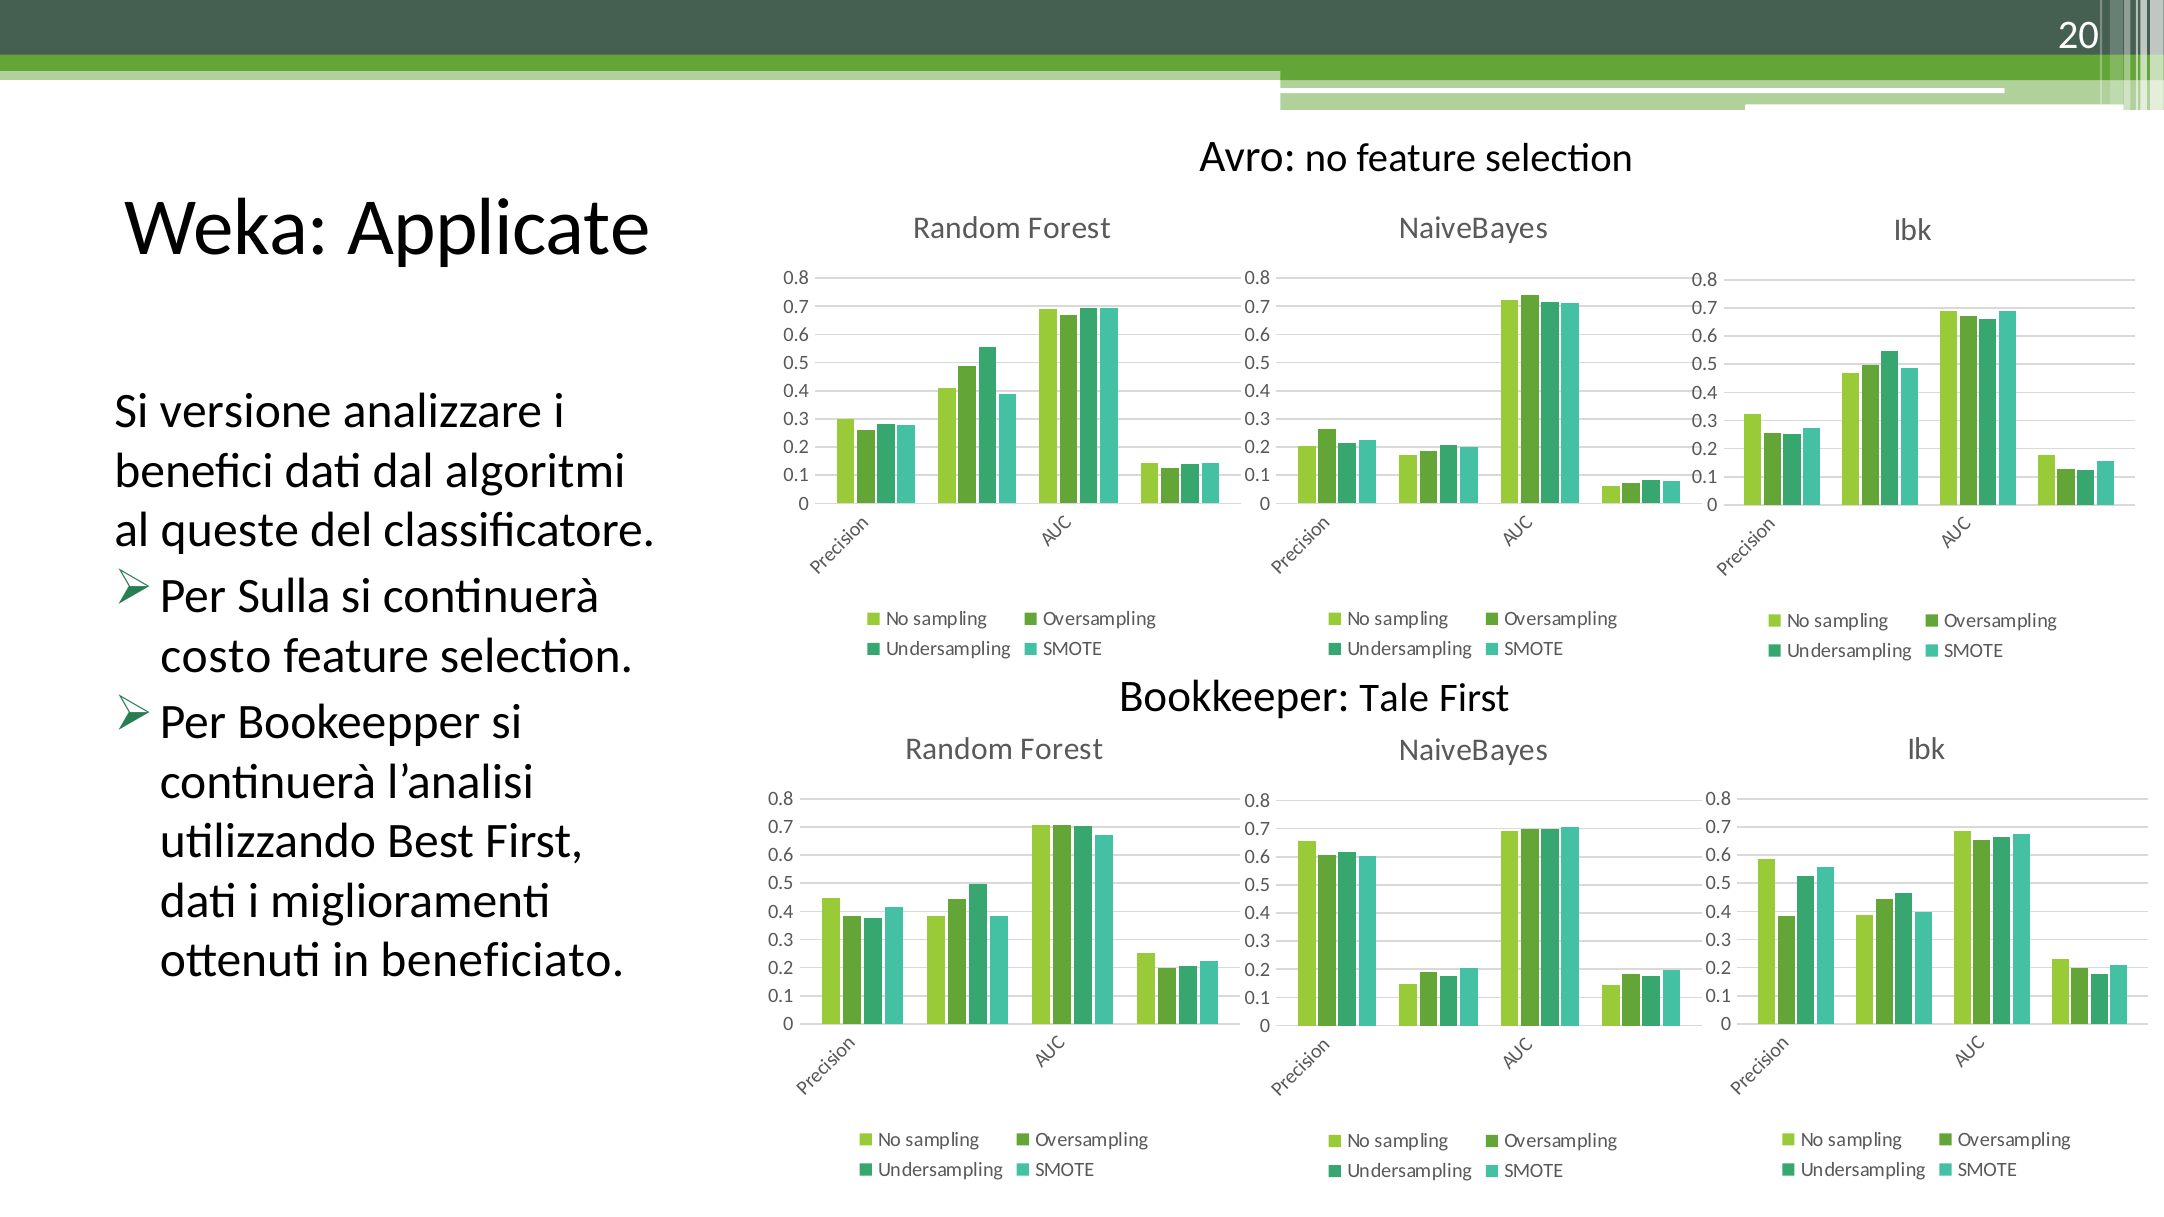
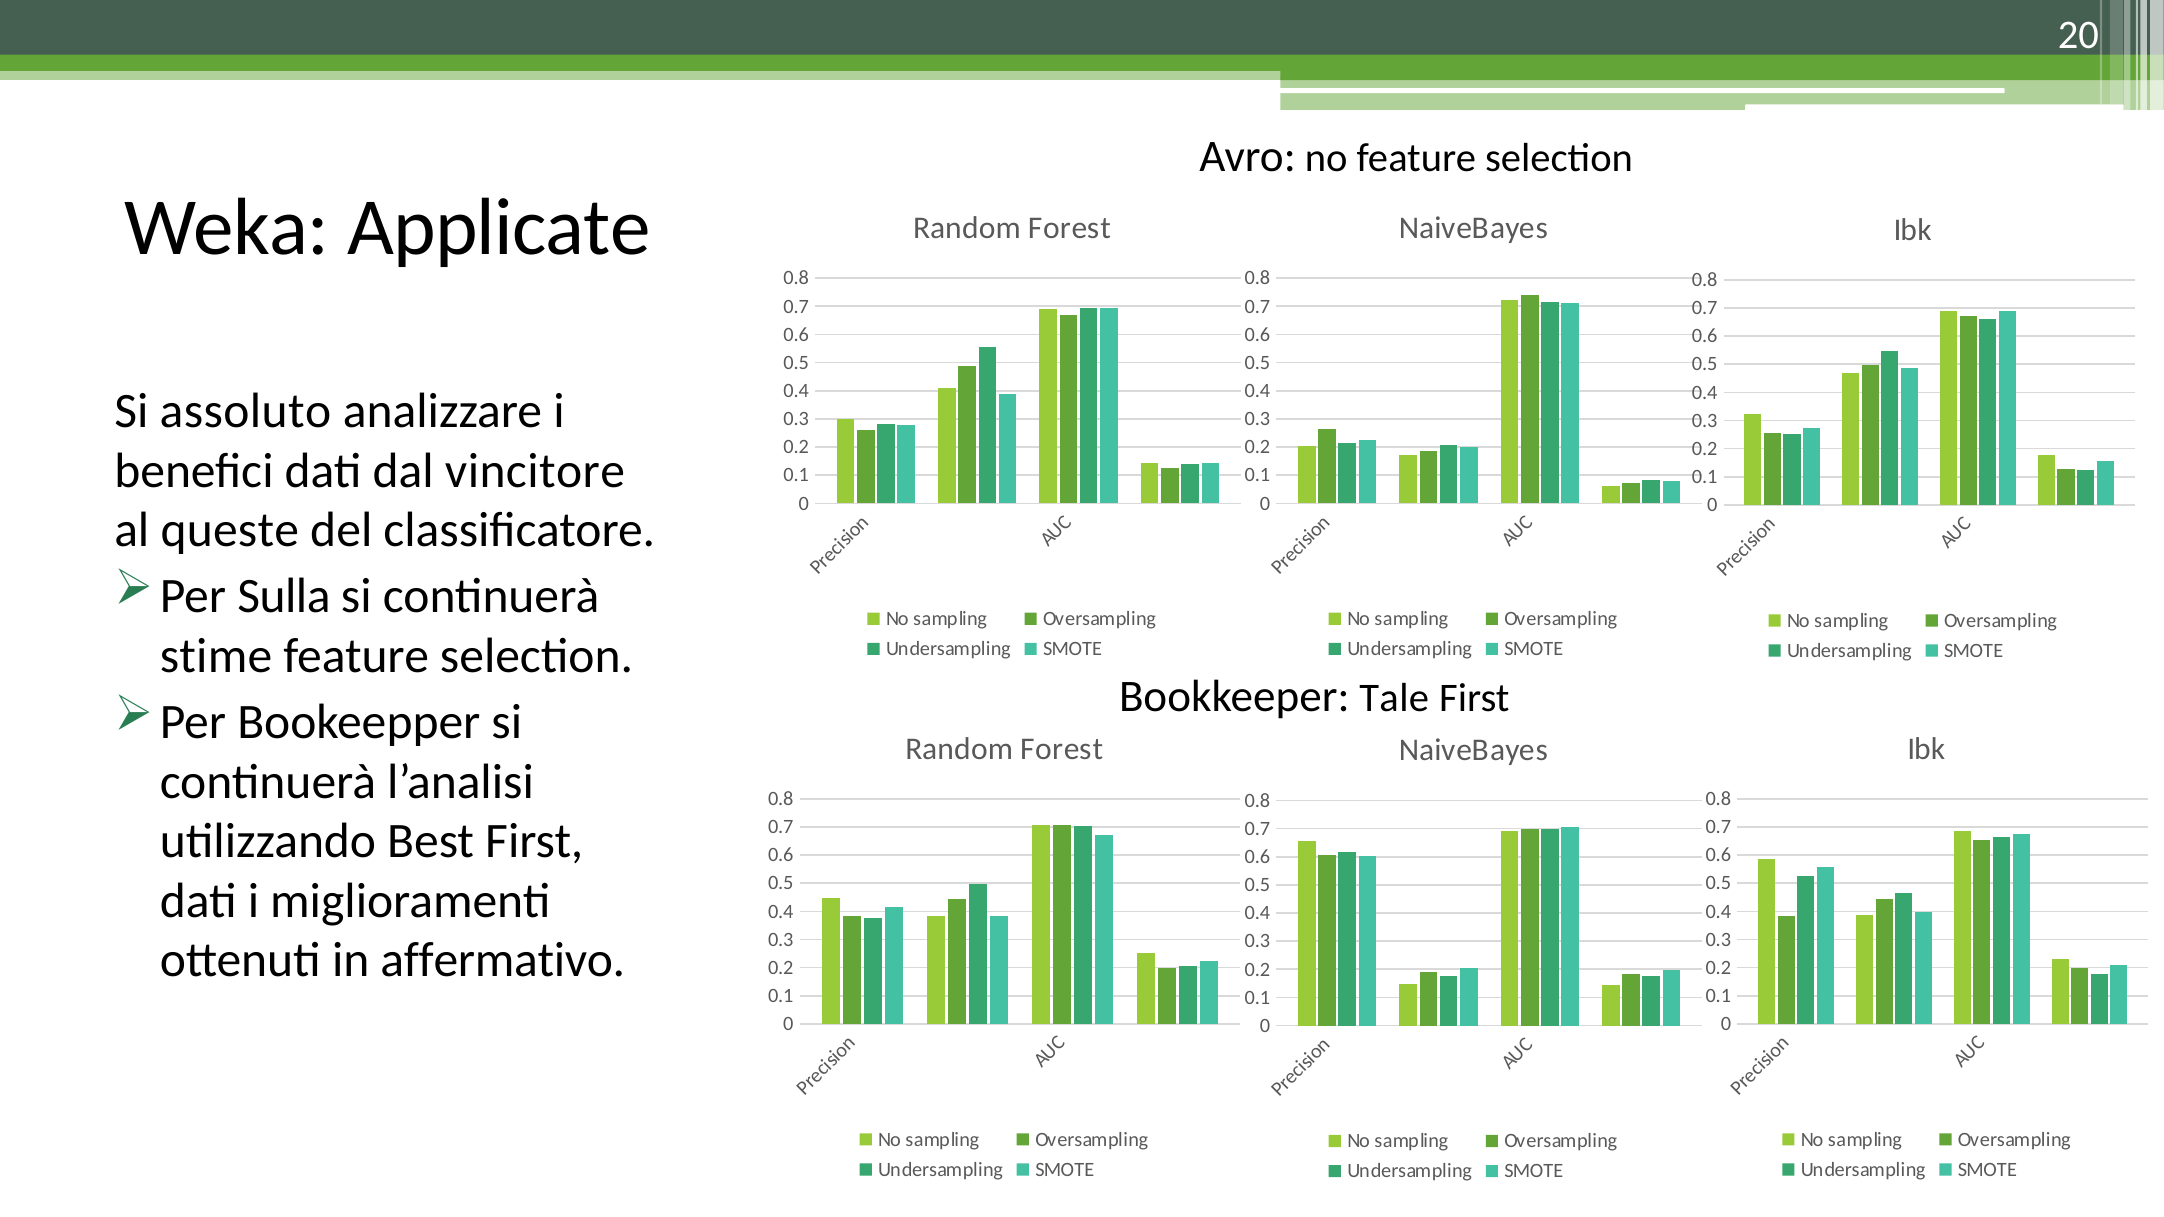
versione: versione -> assoluto (245, 411)
algoritmi: algoritmi -> vincitore (535, 471)
costo: costo -> stime (216, 656)
beneficiato: beneficiato -> affermativo (503, 960)
